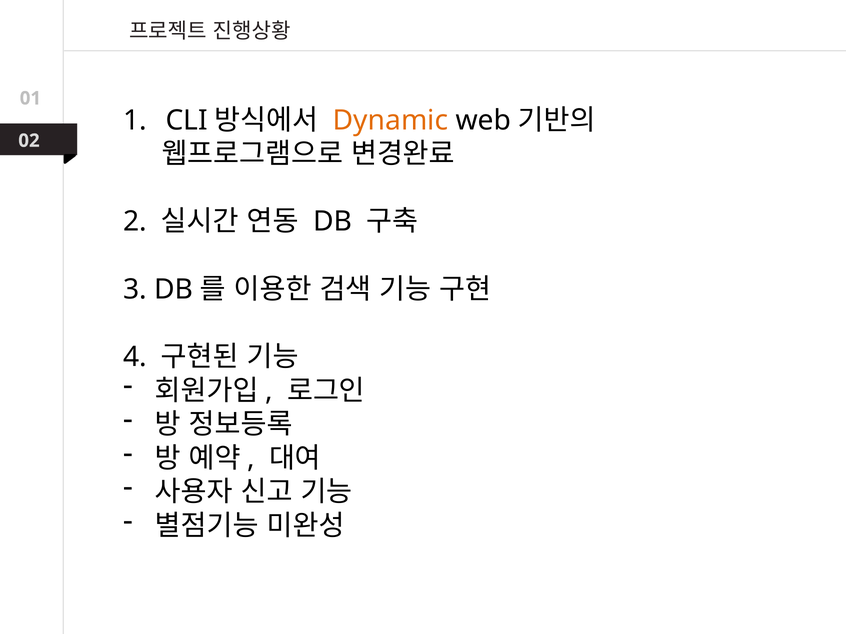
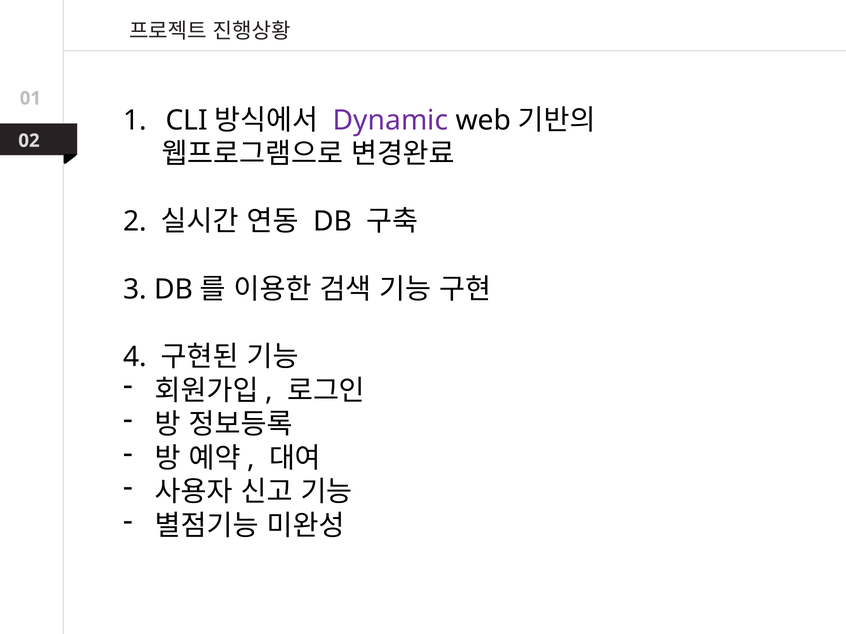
Dynamic colour: orange -> purple (391, 120)
